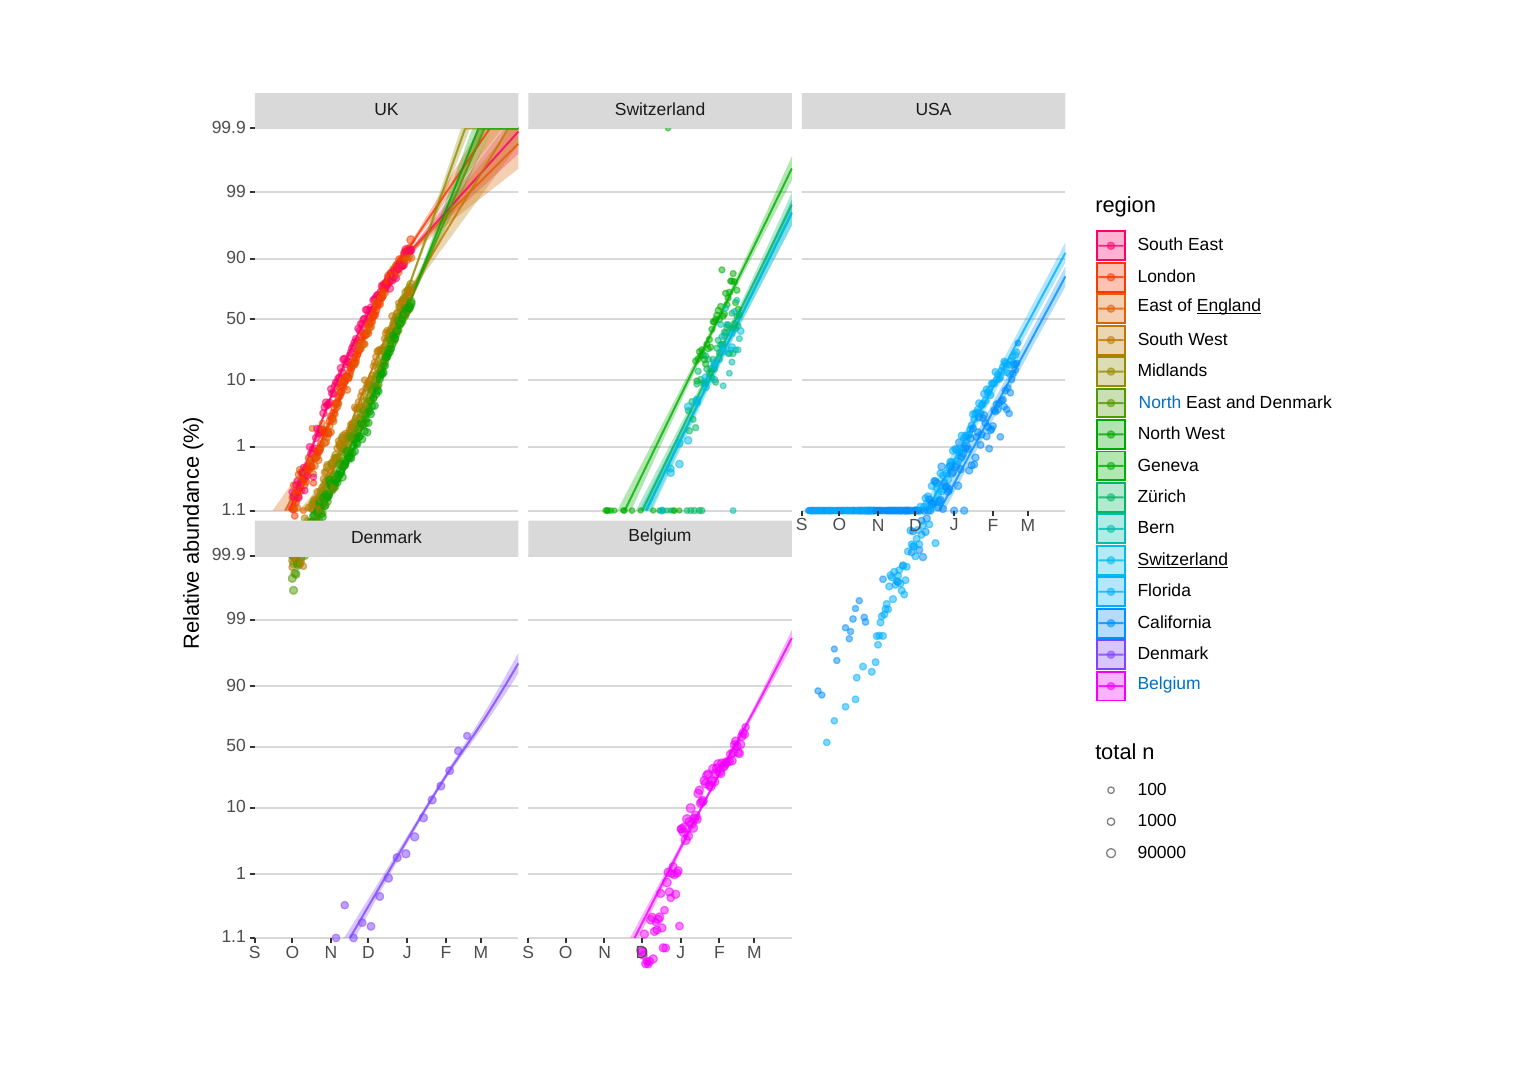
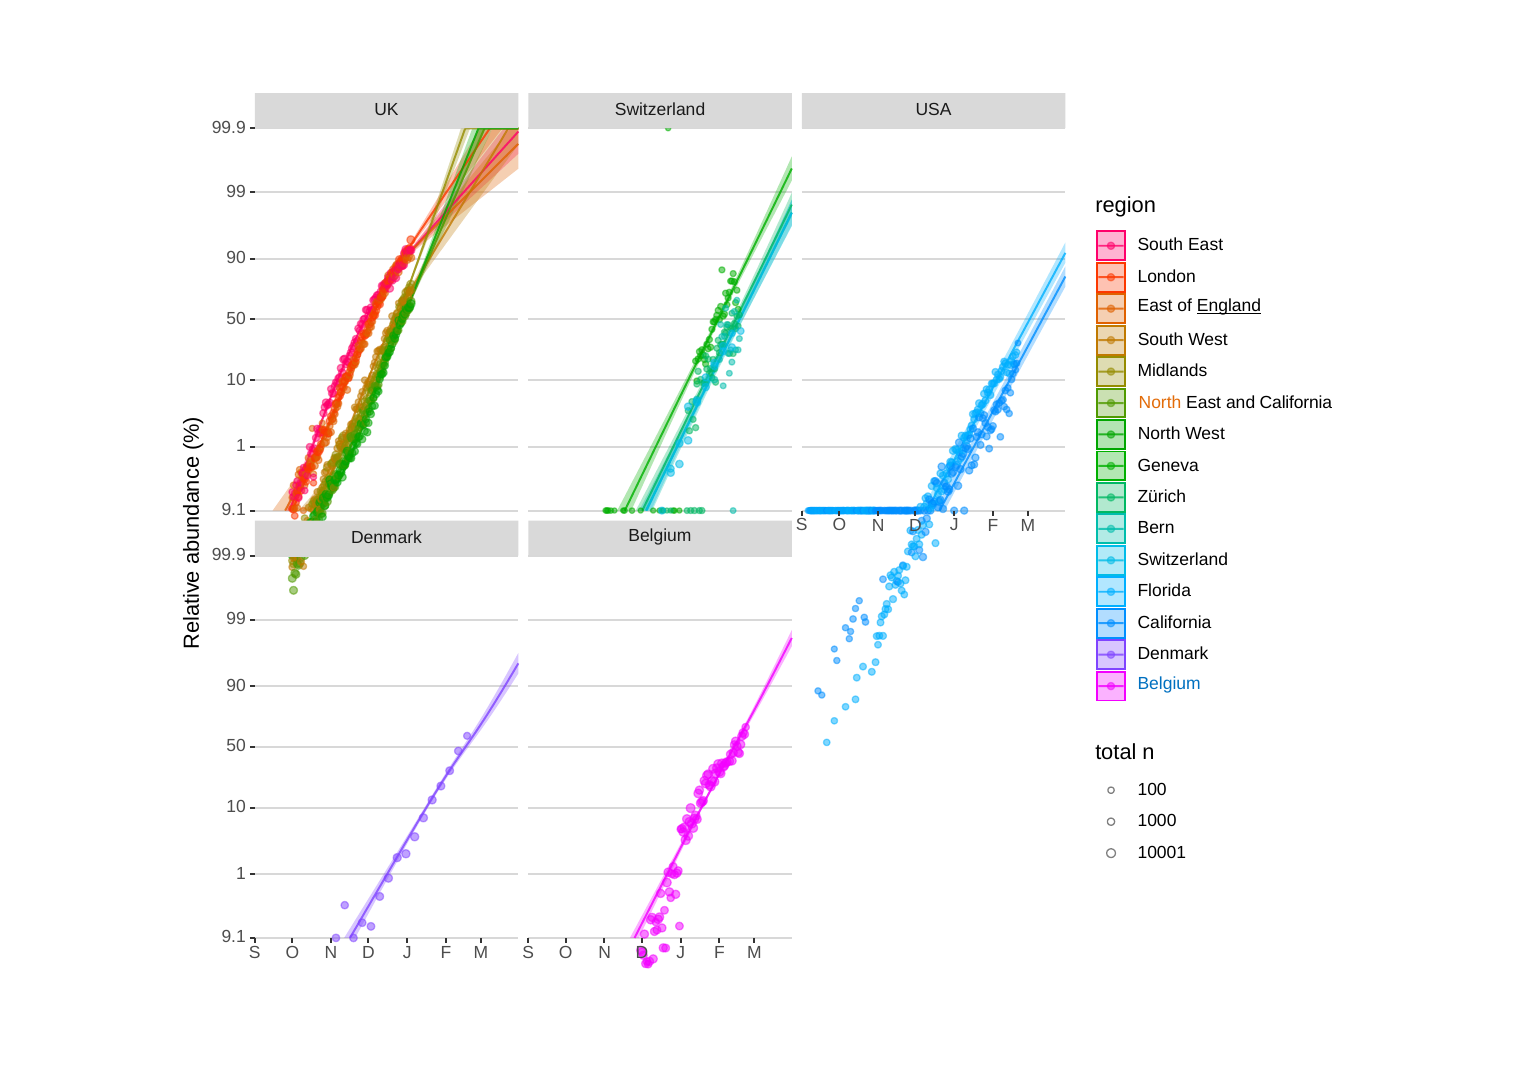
North colour: blue -> orange (1160, 403)
and Denmark: Denmark -> California (1296, 403)
1.1: 1.1 -> 9.1 (234, 510)
Switzerland underline: present -> none (1183, 560)
90000: 90000 -> 10001 (1162, 853)
1.1: 1.1 -> 9.1 (234, 938)
